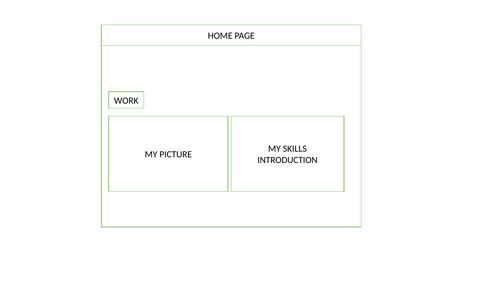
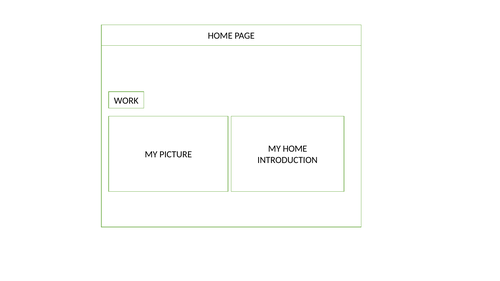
MY SKILLS: SKILLS -> HOME (295, 149)
